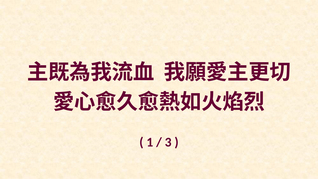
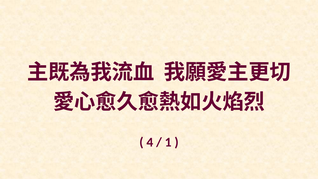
1: 1 -> 4 (150, 142)
3: 3 -> 1 (168, 142)
